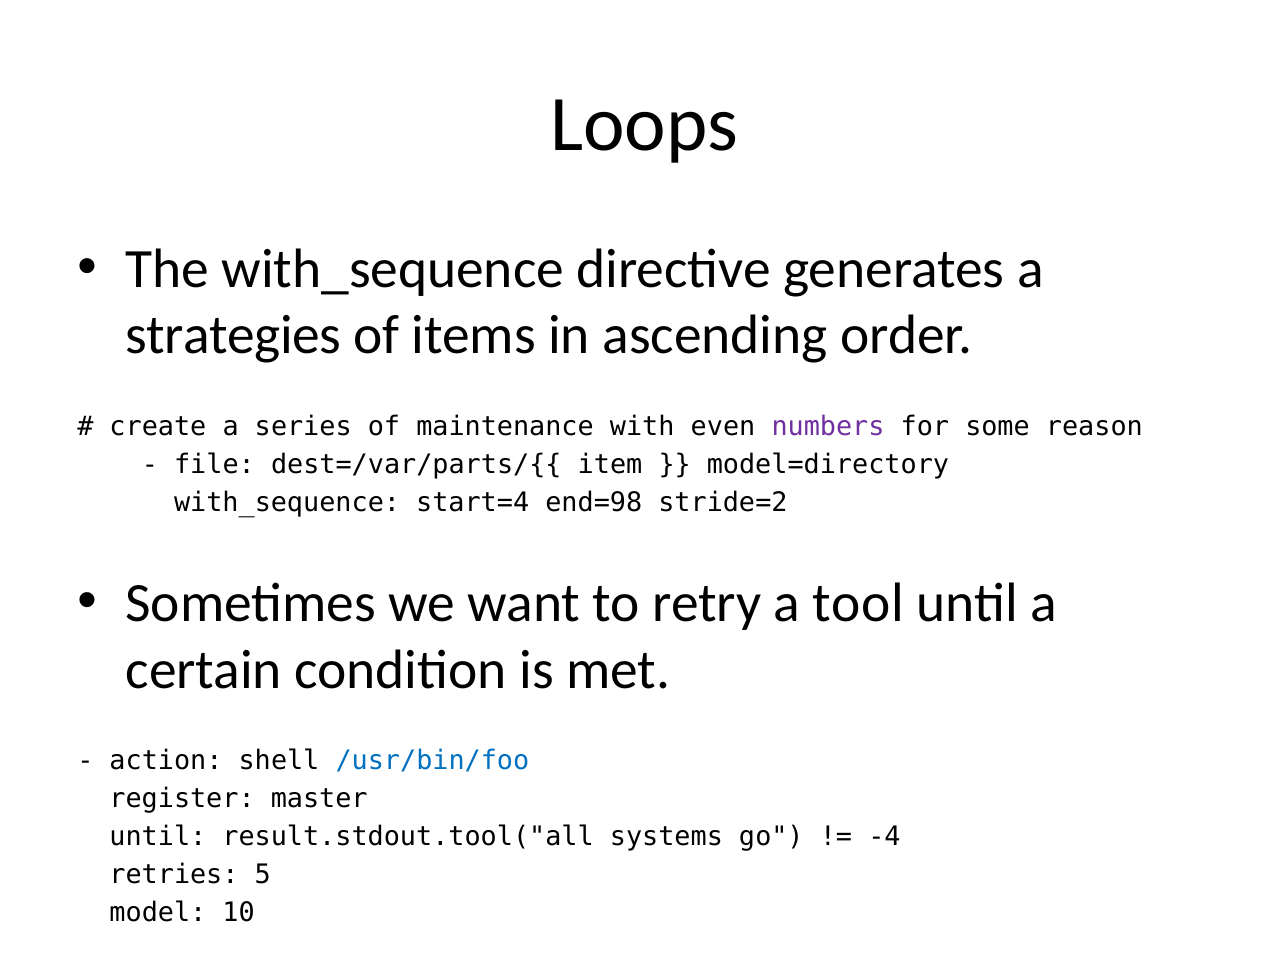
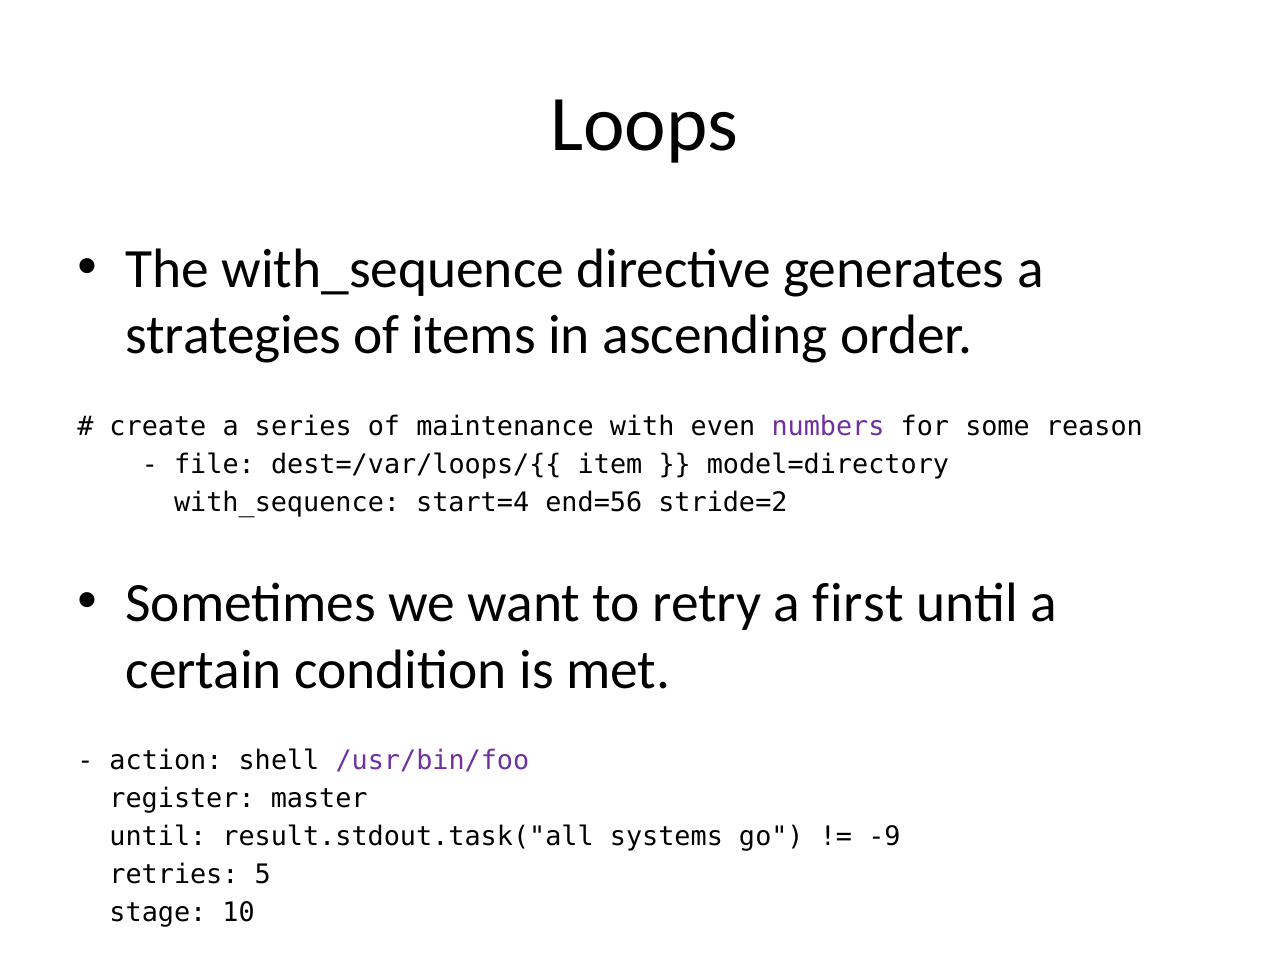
dest=/var/parts/{{: dest=/var/parts/{{ -> dest=/var/loops/{{ (416, 465)
end=98: end=98 -> end=56 (594, 502)
tool: tool -> first (858, 603)
/usr/bin/foo colour: blue -> purple (432, 761)
result.stdout.tool("all: result.stdout.tool("all -> result.stdout.task("all (408, 837)
-4: -4 -> -9 (884, 837)
model: model -> stage (158, 913)
